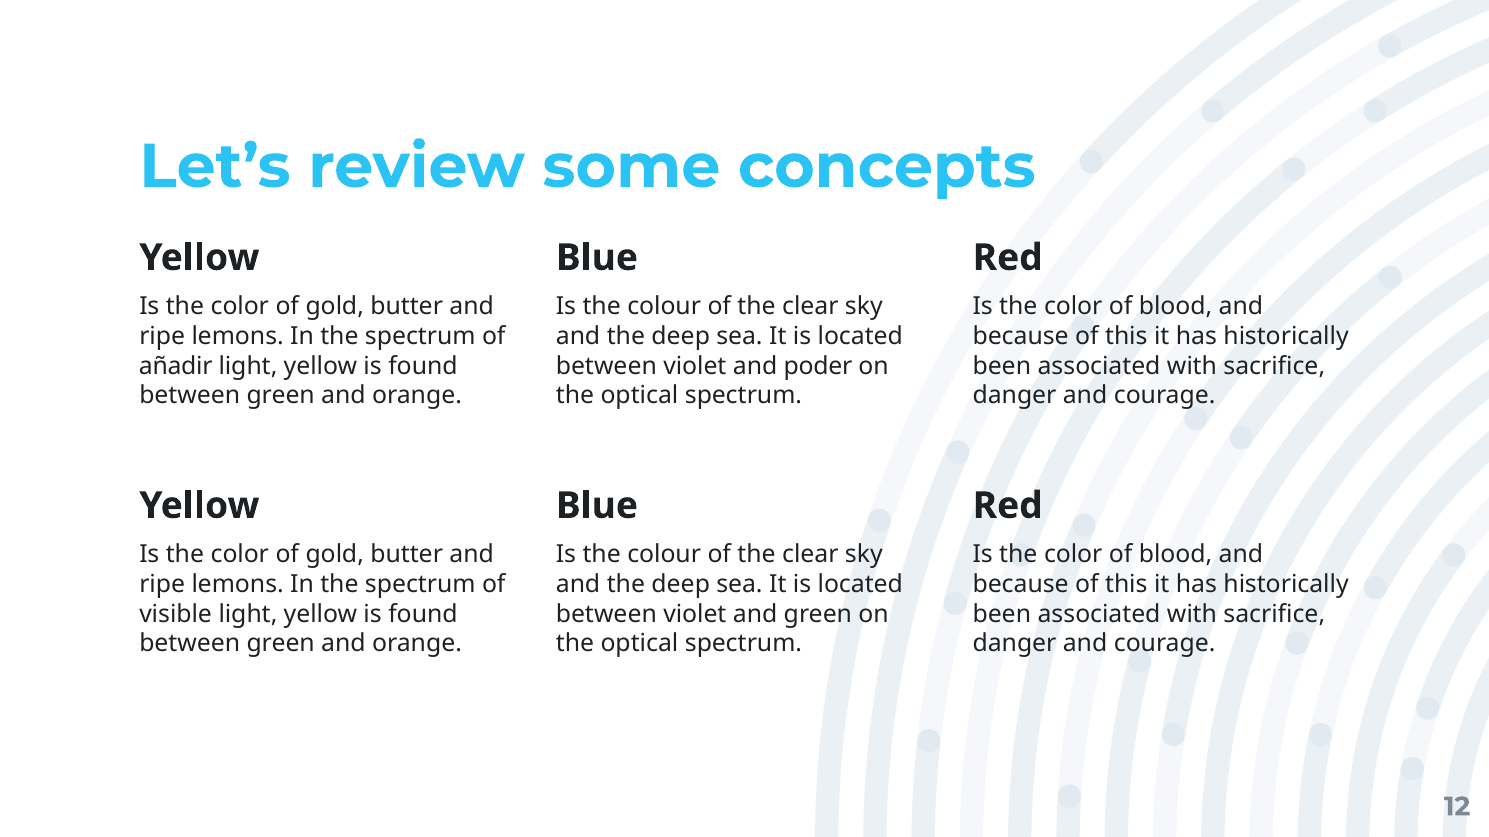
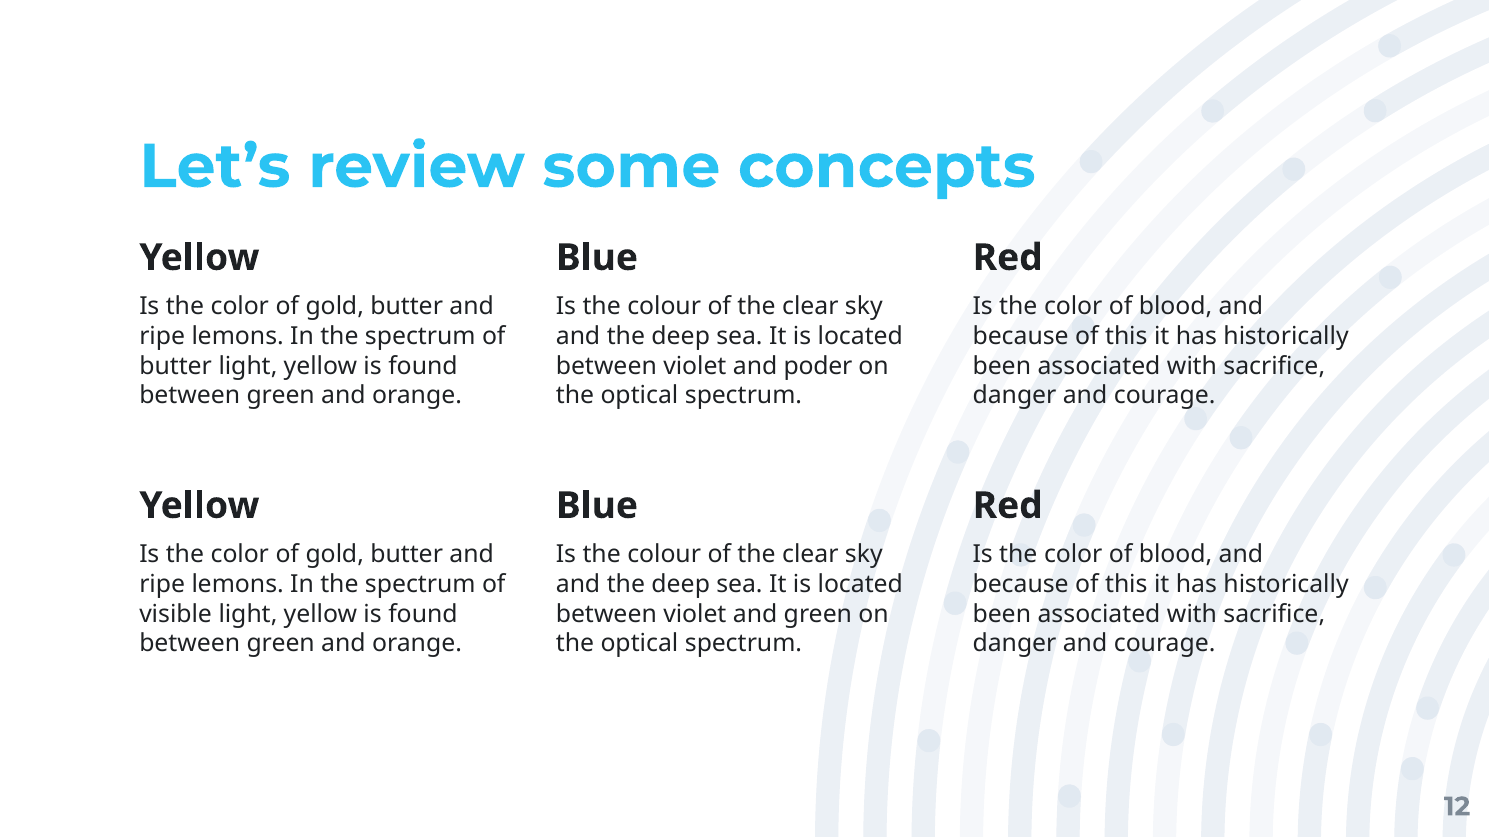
añadir: añadir -> butter (176, 366)
